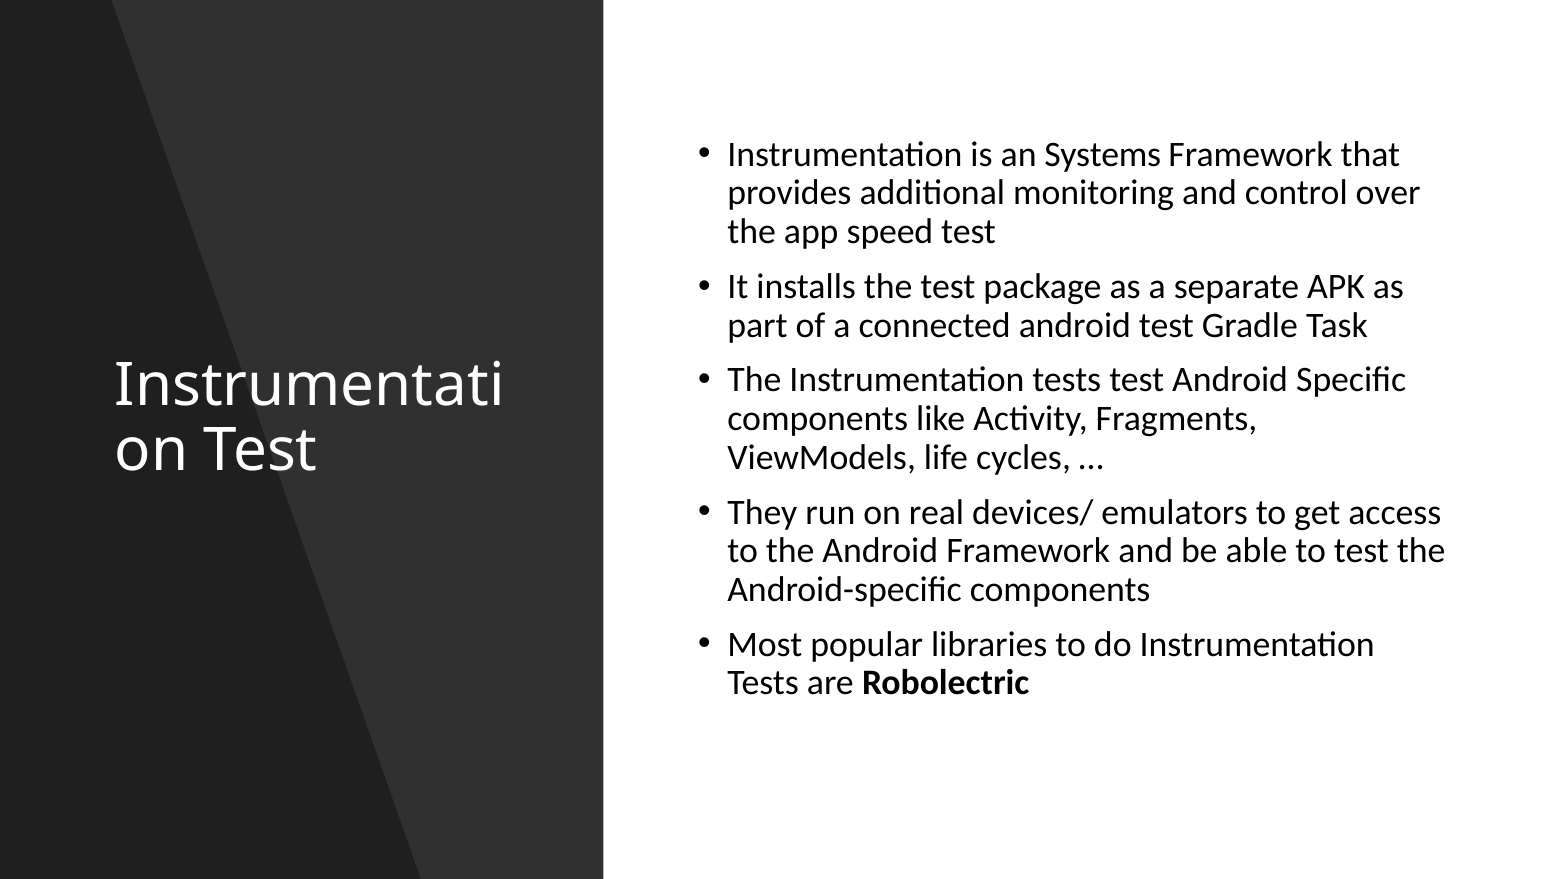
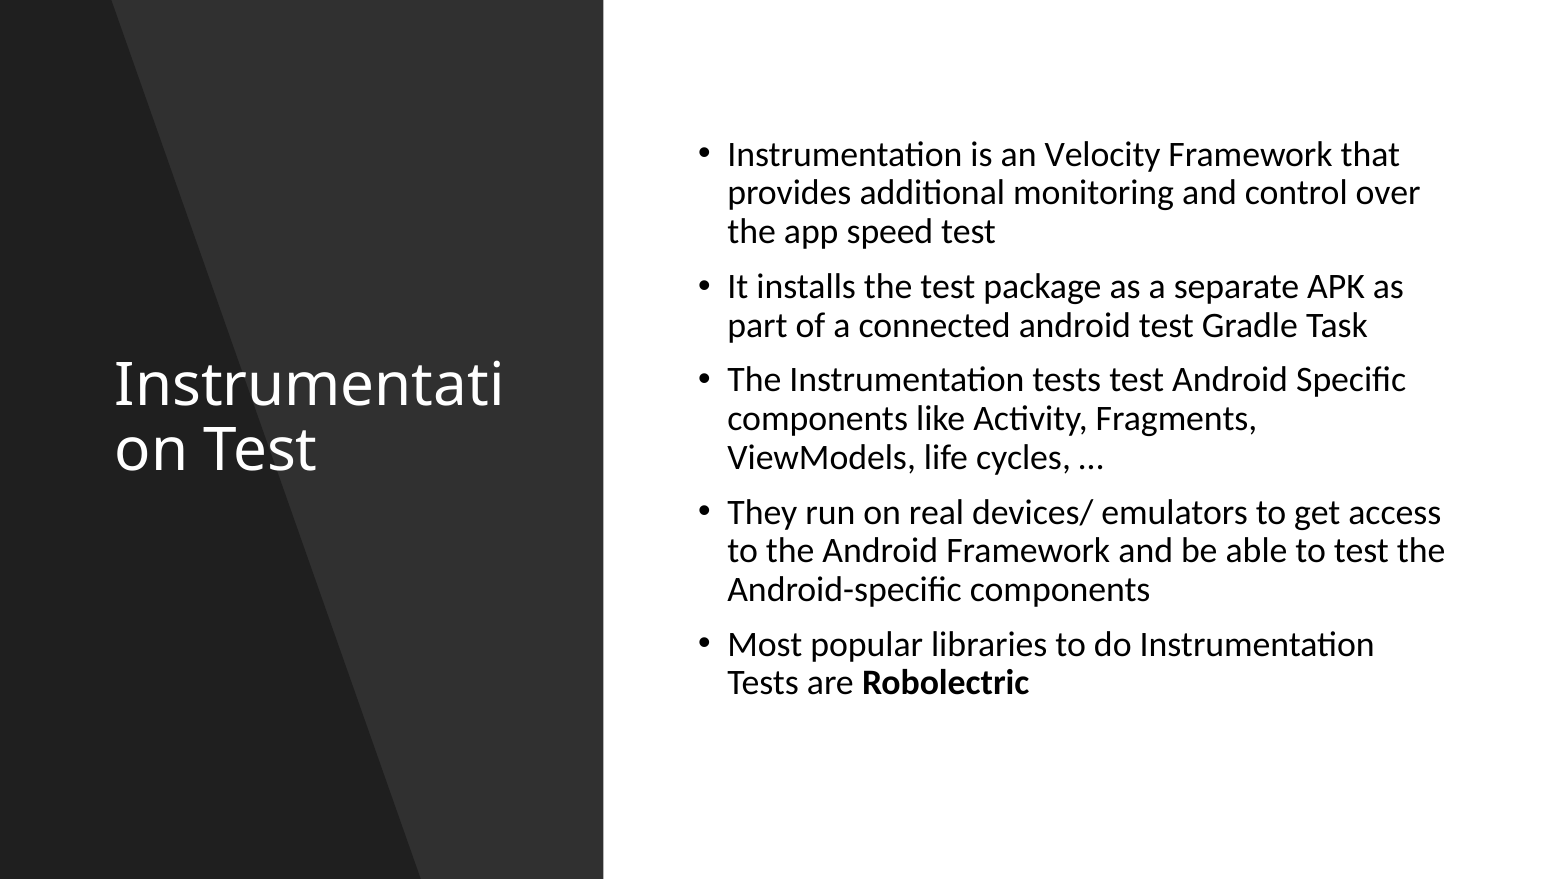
Systems: Systems -> Velocity (1103, 154)
